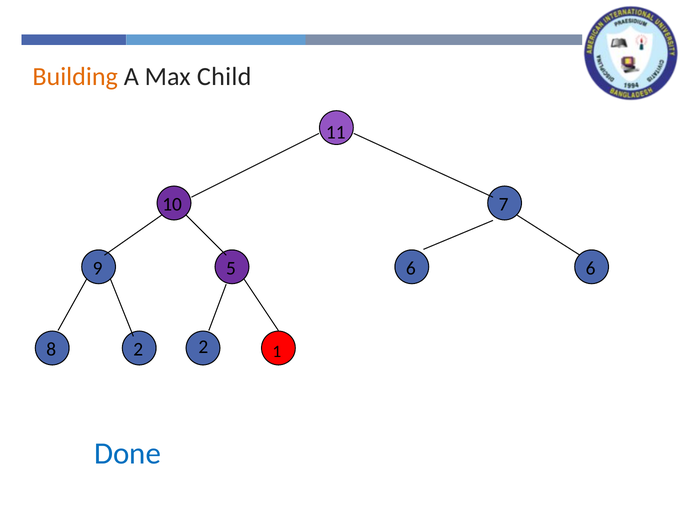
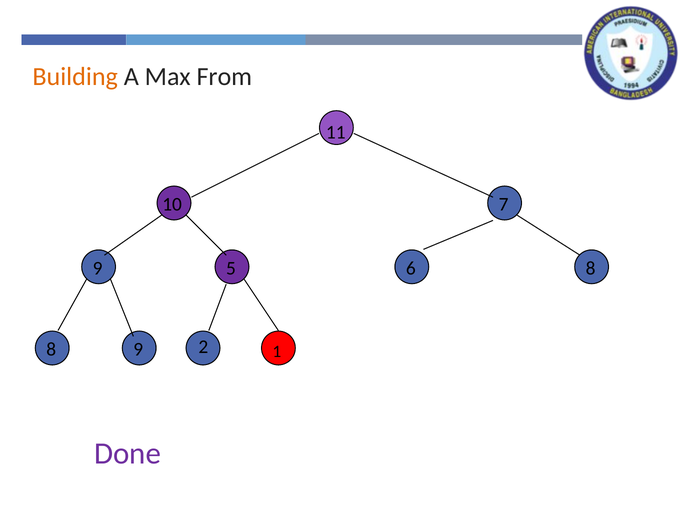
Child: Child -> From (224, 77)
6 6: 6 -> 8 (591, 268)
2: 2 -> 9 (138, 349)
Done colour: blue -> purple (127, 453)
